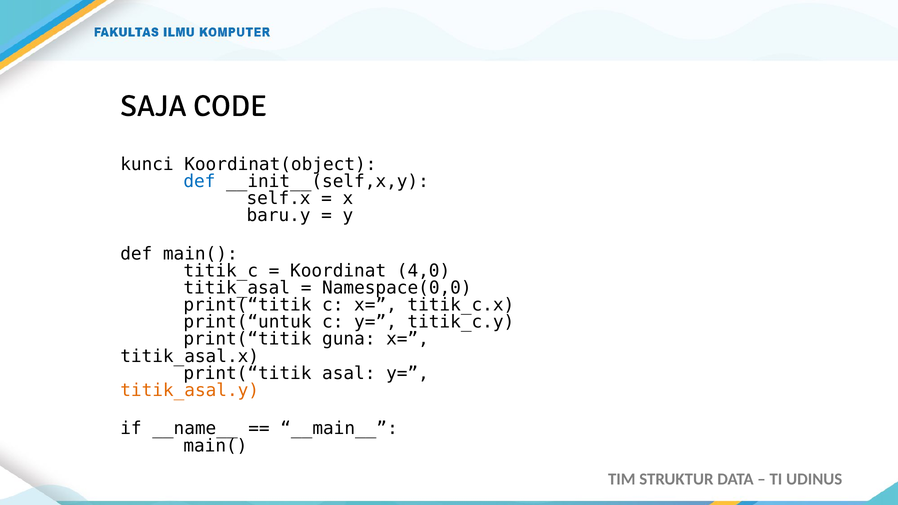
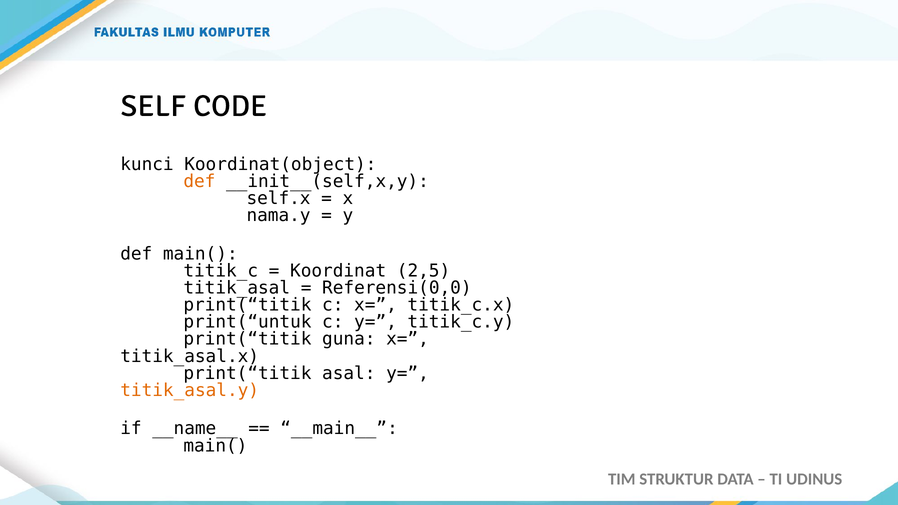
SAJA: SAJA -> SELF (153, 106)
def colour: blue -> orange (199, 181)
baru.y: baru.y -> nama.y (279, 216)
4,0: 4,0 -> 2,5 (424, 271)
Namespace(0,0: Namespace(0,0 -> Referensi(0,0 (397, 288)
